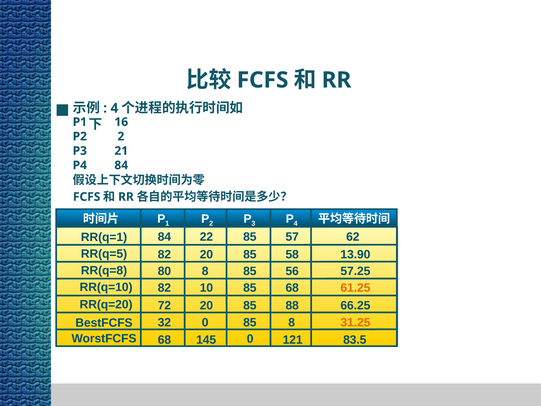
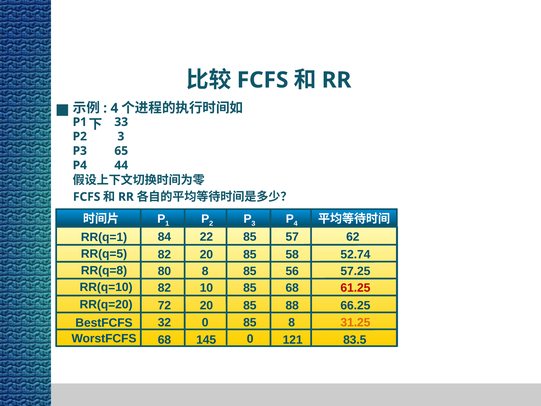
16: 16 -> 33 (121, 122)
P2 2: 2 -> 3 (121, 136)
21: 21 -> 65 (121, 151)
P4 84: 84 -> 44 (121, 165)
13.90: 13.90 -> 52.74 (355, 254)
61.25 colour: orange -> red (355, 288)
